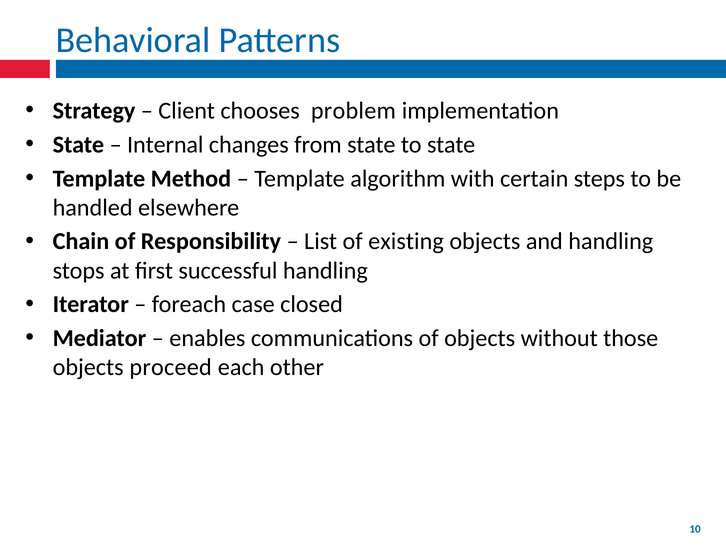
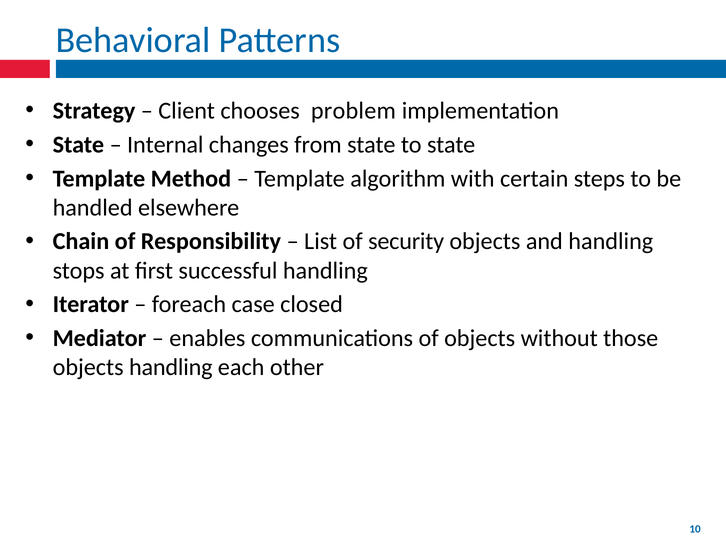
existing: existing -> security (406, 241)
objects proceed: proceed -> handling (171, 367)
